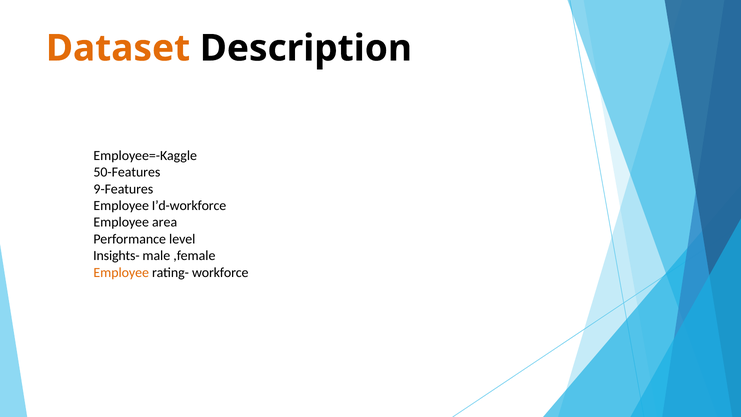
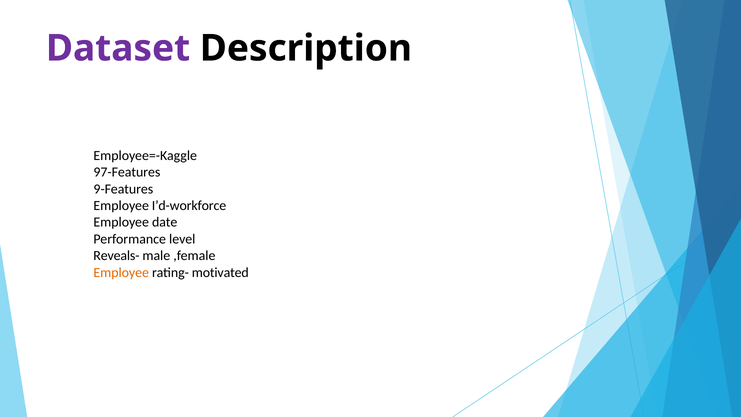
Dataset colour: orange -> purple (118, 48)
50-Features: 50-Features -> 97-Features (127, 172)
area: area -> date (165, 222)
Insights-: Insights- -> Reveals- (116, 256)
workforce: workforce -> motivated (220, 272)
